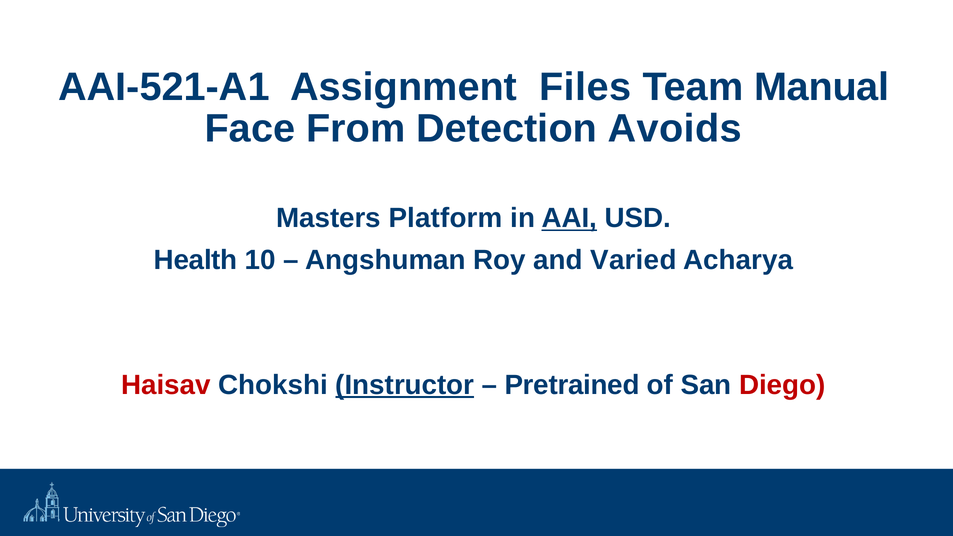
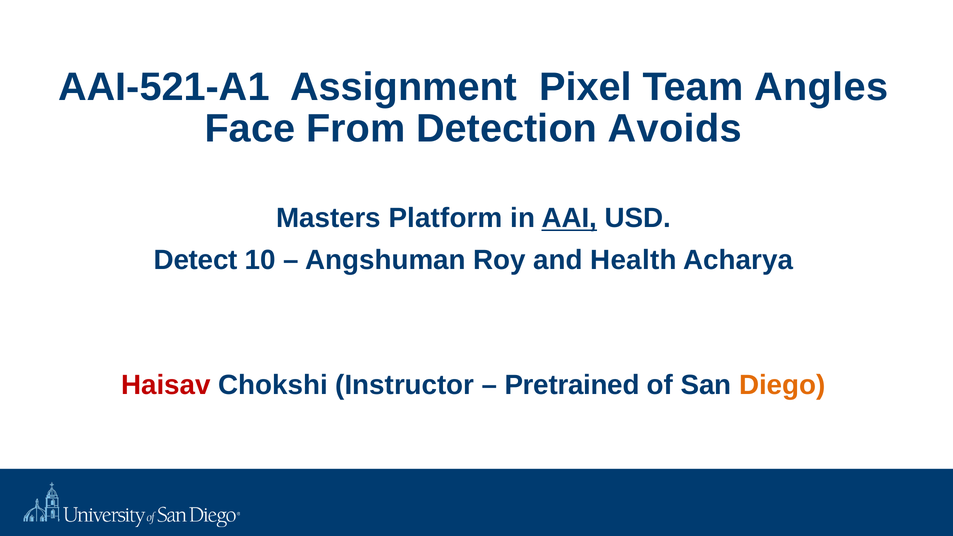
Files: Files -> Pixel (585, 87)
Manual: Manual -> Angles (821, 87)
Health: Health -> Detect (196, 260)
Varied: Varied -> Health (634, 260)
Instructor underline: present -> none (405, 385)
Diego colour: red -> orange (782, 385)
